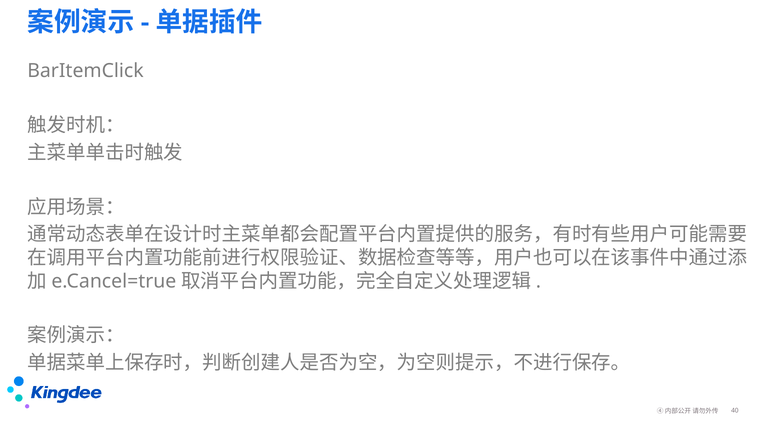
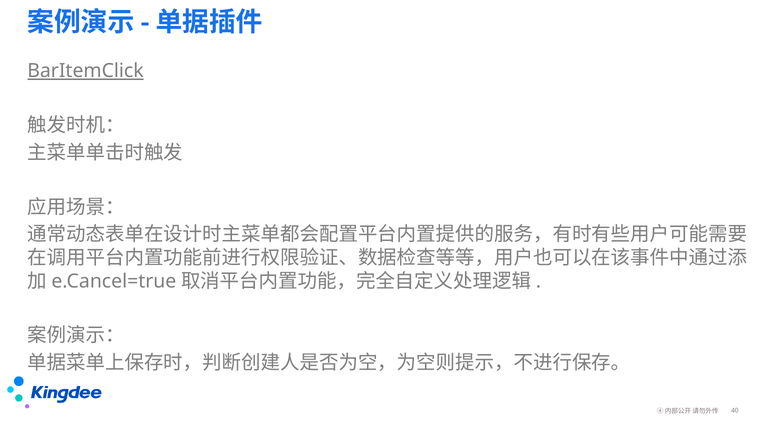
BarItemClick underline: none -> present (86, 71)
